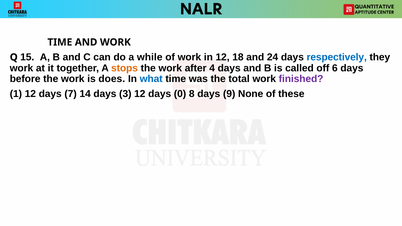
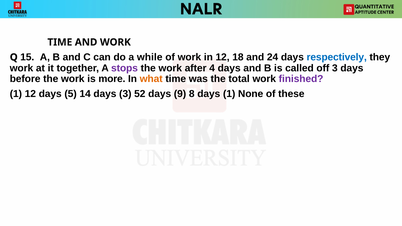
stops colour: orange -> purple (124, 68)
off 6: 6 -> 3 (335, 68)
does: does -> more (112, 79)
what colour: blue -> orange (151, 79)
7: 7 -> 5 (71, 94)
3 12: 12 -> 52 (140, 94)
0: 0 -> 9 (180, 94)
days 9: 9 -> 1 (229, 94)
